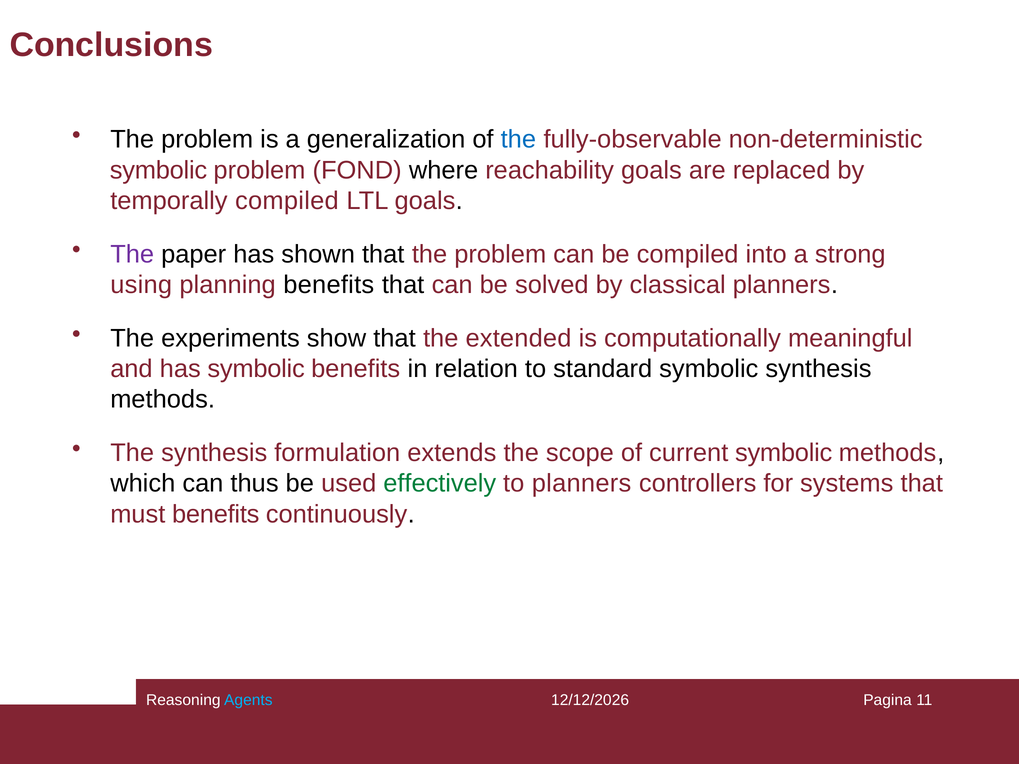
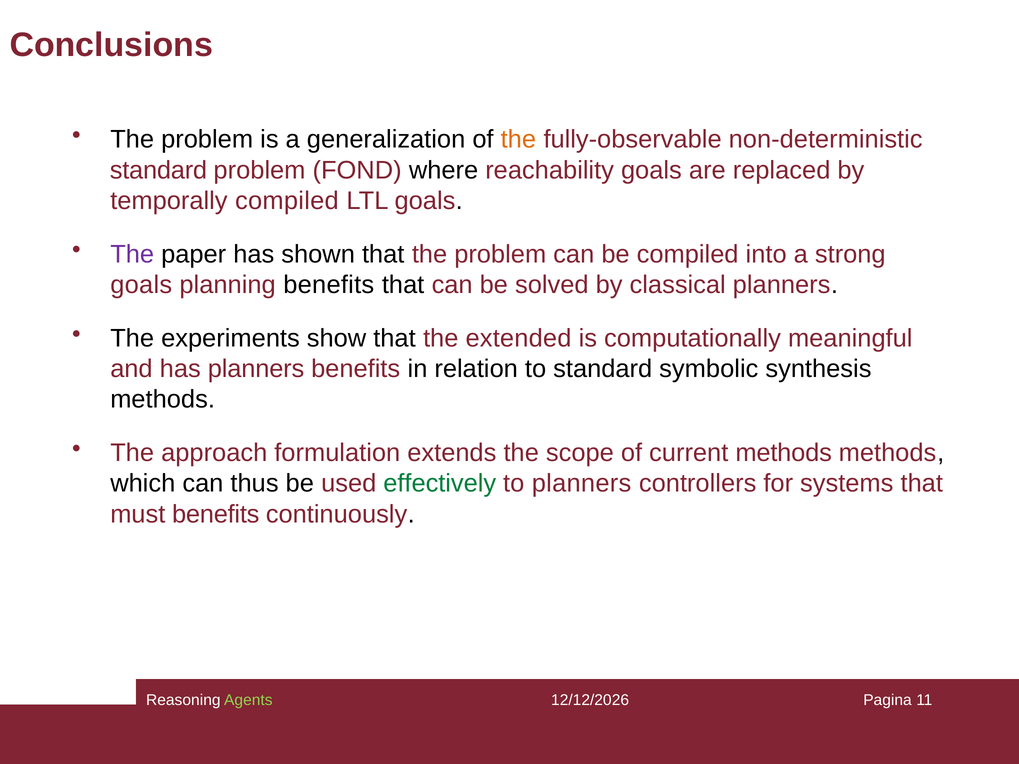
the colour: blue -> orange (518, 140)
symbolic: symbolic -> standard (158, 170)
using: using -> goals (141, 285)
has symbolic: symbolic -> planners (256, 369)
The synthesis: synthesis -> approach (214, 453)
current symbolic: symbolic -> methods (784, 453)
Agents colour: light blue -> light green (248, 701)
